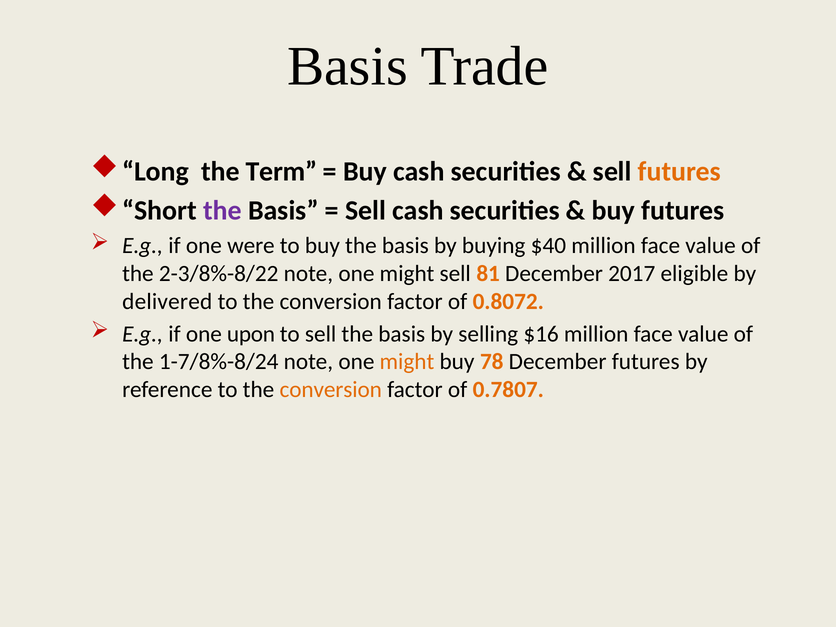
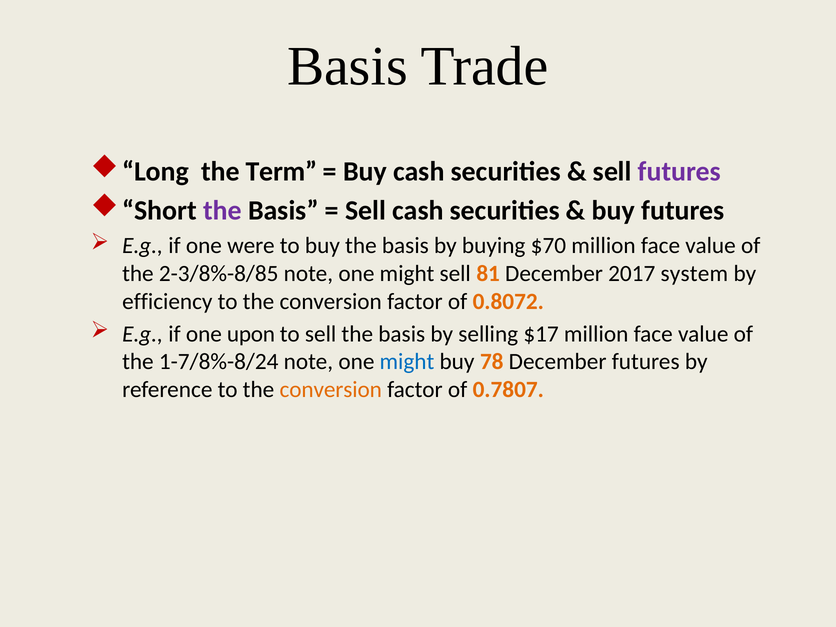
futures colour: orange -> purple (680, 172)
$40: $40 -> $70 (548, 246)
2-3/8%-8/22: 2-3/8%-8/22 -> 2-3/8%-8/85 (219, 274)
eligible: eligible -> system (694, 274)
delivered: delivered -> efficiency (167, 301)
$16: $16 -> $17 (541, 334)
might colour: orange -> blue (407, 362)
